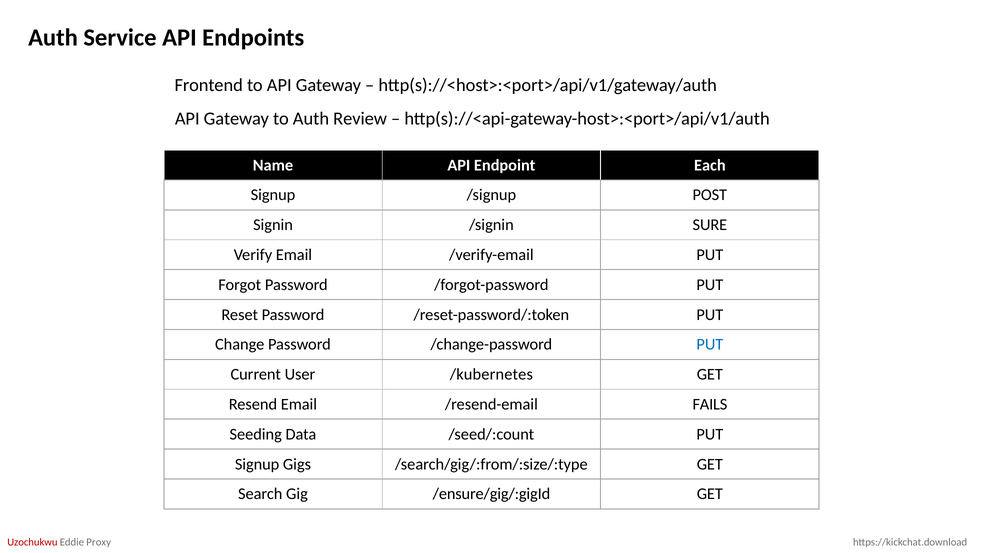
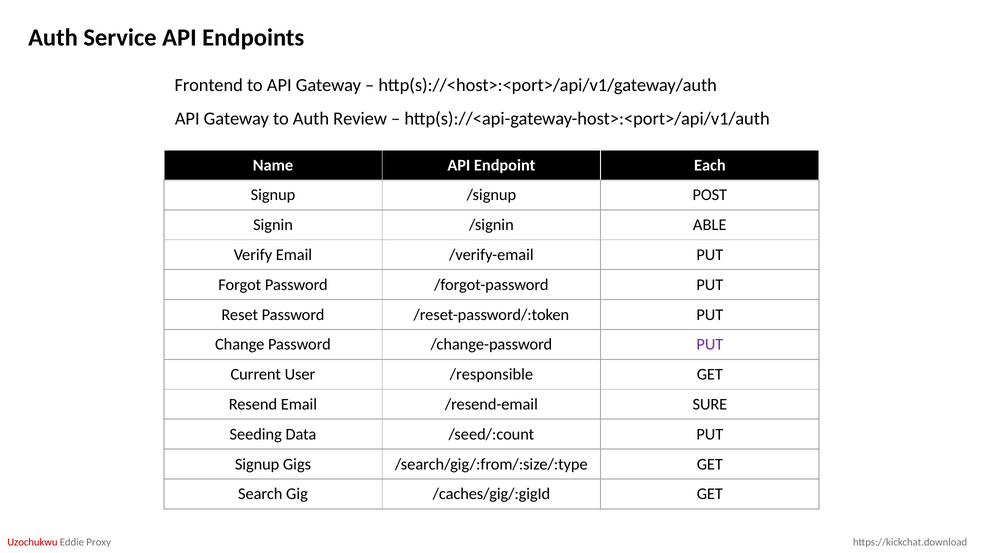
SURE: SURE -> ABLE (710, 225)
PUT colour: blue -> purple (710, 345)
/kubernetes: /kubernetes -> /responsible (491, 374)
FAILS: FAILS -> SURE (710, 404)
/ensure/gig/:gigId: /ensure/gig/:gigId -> /caches/gig/:gigId (491, 494)
